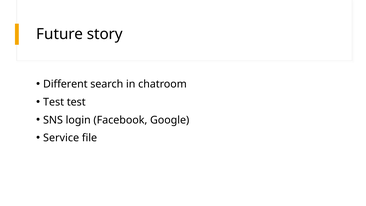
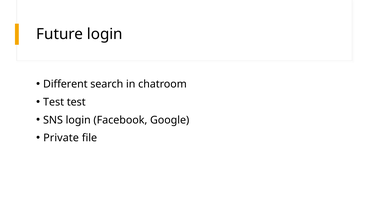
Future story: story -> login (105, 34)
Service: Service -> Private (61, 138)
